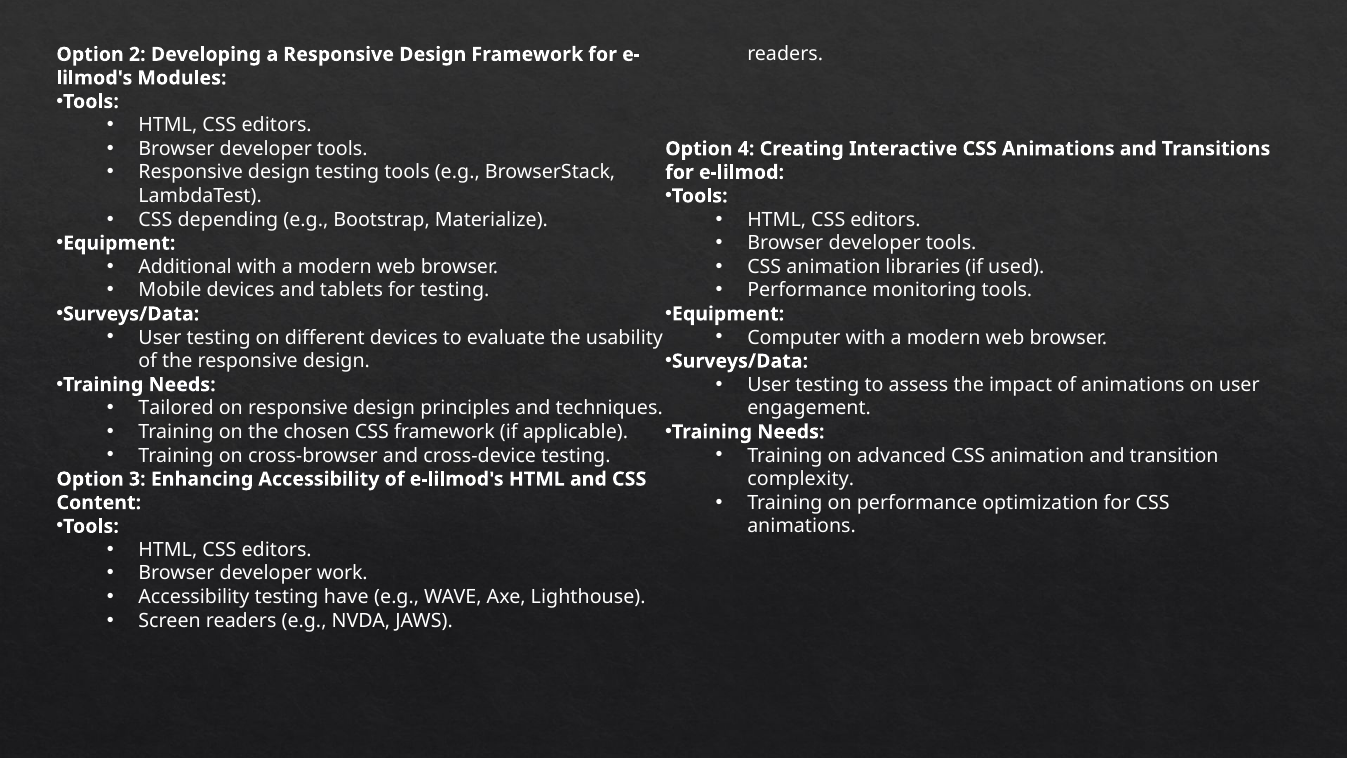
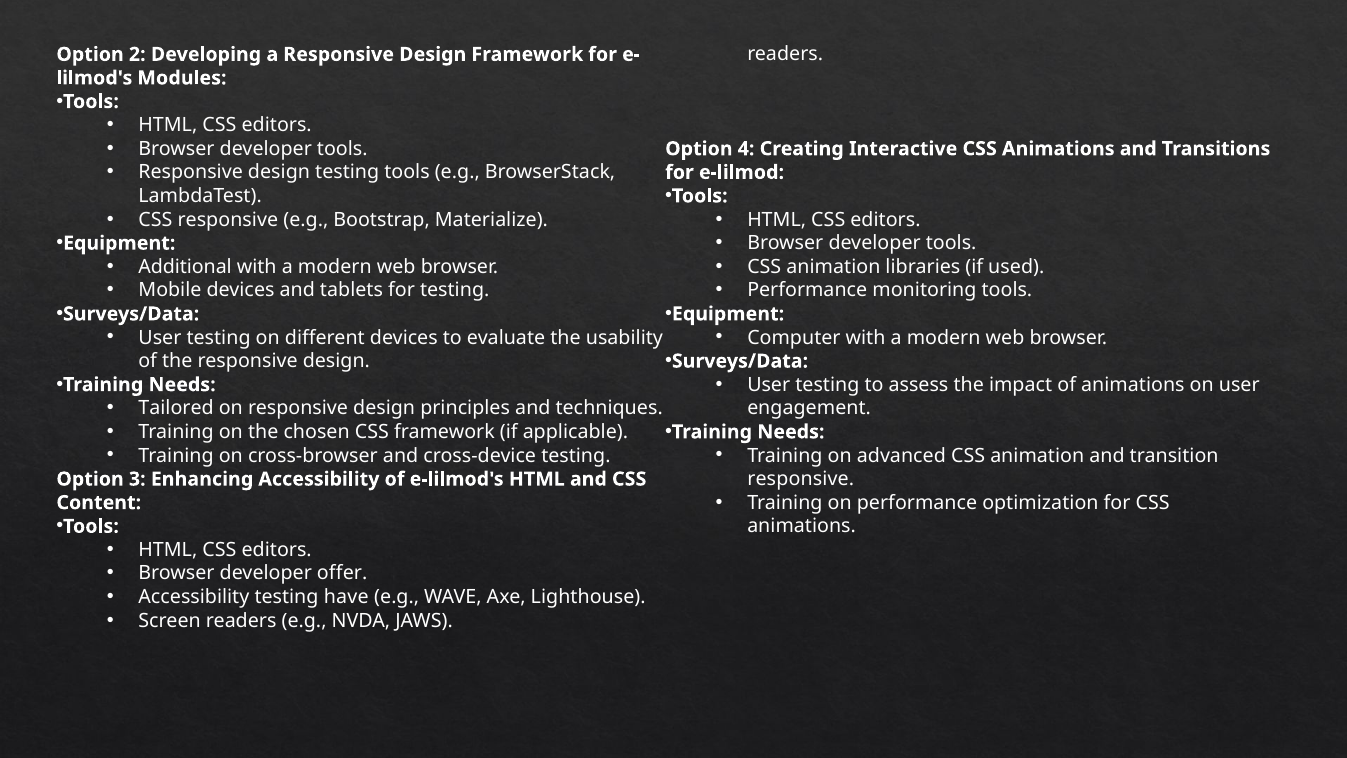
CSS depending: depending -> responsive (228, 219)
complexity: complexity -> responsive (801, 479)
work: work -> offer (342, 573)
